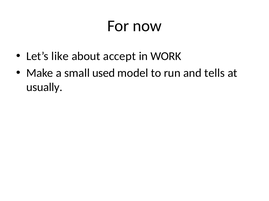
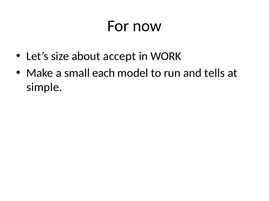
like: like -> size (60, 56)
used: used -> each (104, 73)
usually: usually -> simple (44, 88)
